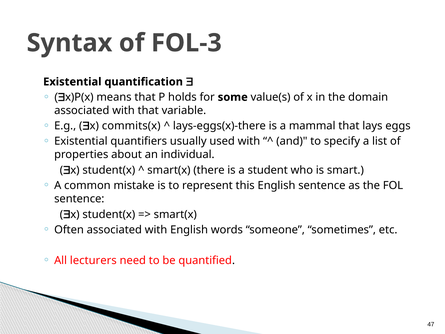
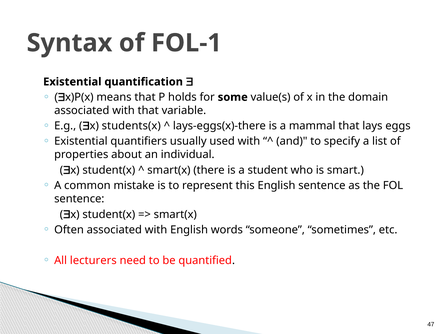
FOL-3: FOL-3 -> FOL-1 (186, 43)
commits(x: commits(x -> students(x (131, 126)
